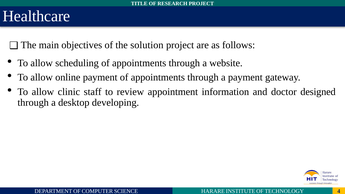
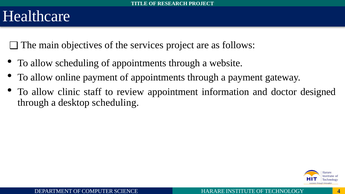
solution: solution -> services (147, 45)
desktop developing: developing -> scheduling (115, 103)
